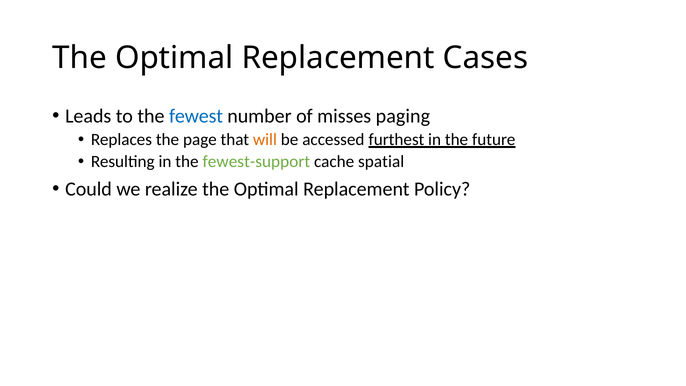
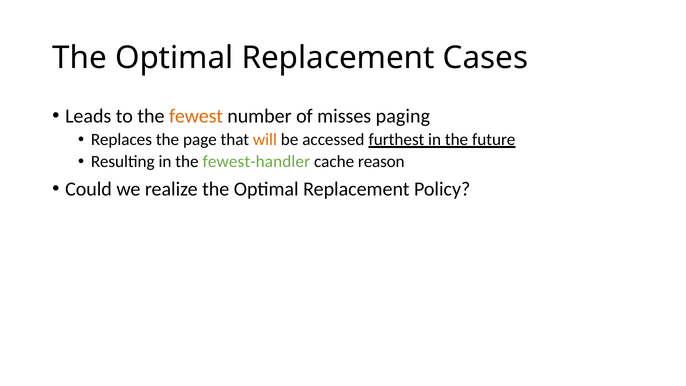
fewest colour: blue -> orange (196, 116)
fewest-support: fewest-support -> fewest-handler (256, 162)
spatial: spatial -> reason (381, 162)
